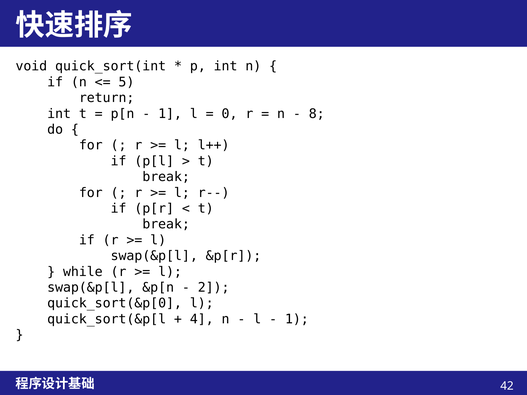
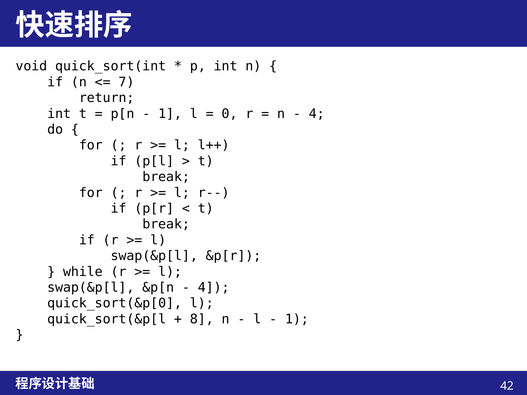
5: 5 -> 7 (126, 82)
8: 8 -> 4 (317, 114)
2: 2 -> 4 (214, 288)
4: 4 -> 8 (202, 319)
